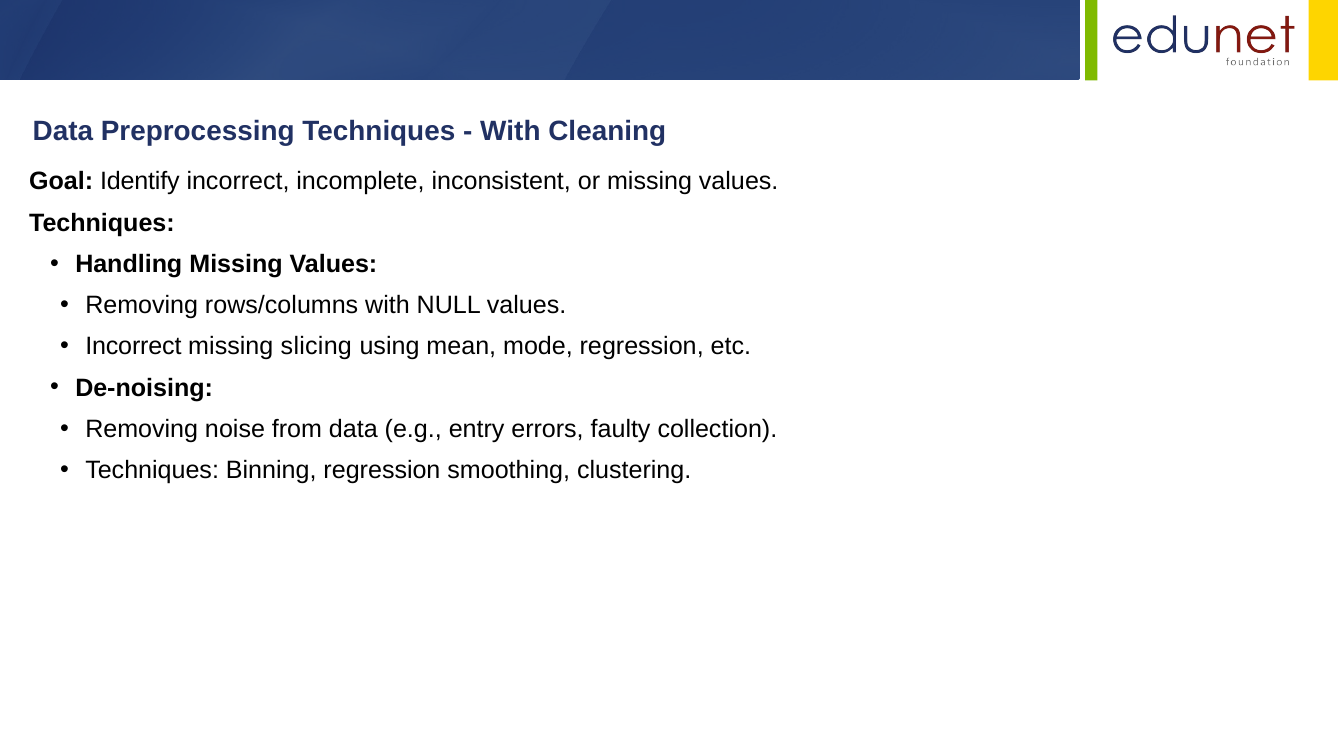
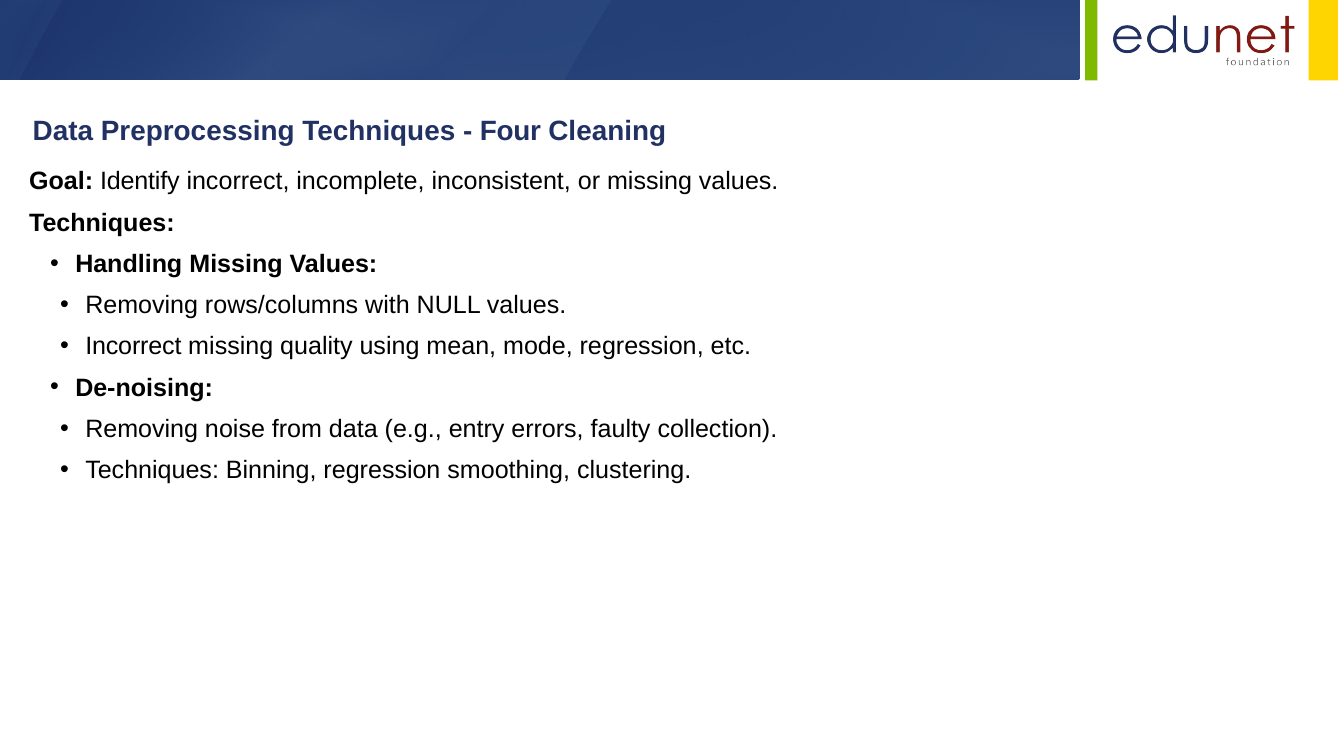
With: With -> Four (510, 131)
slicing: slicing -> quality (316, 346)
